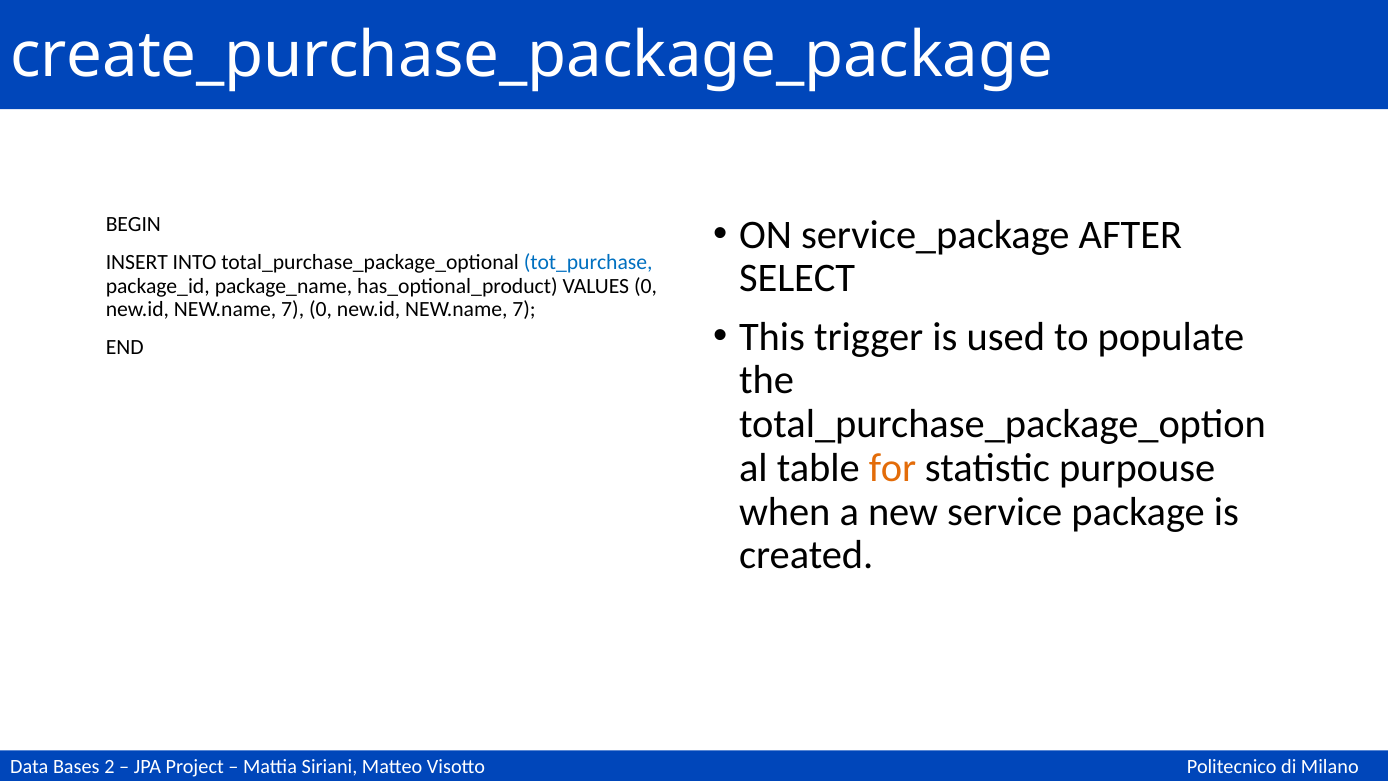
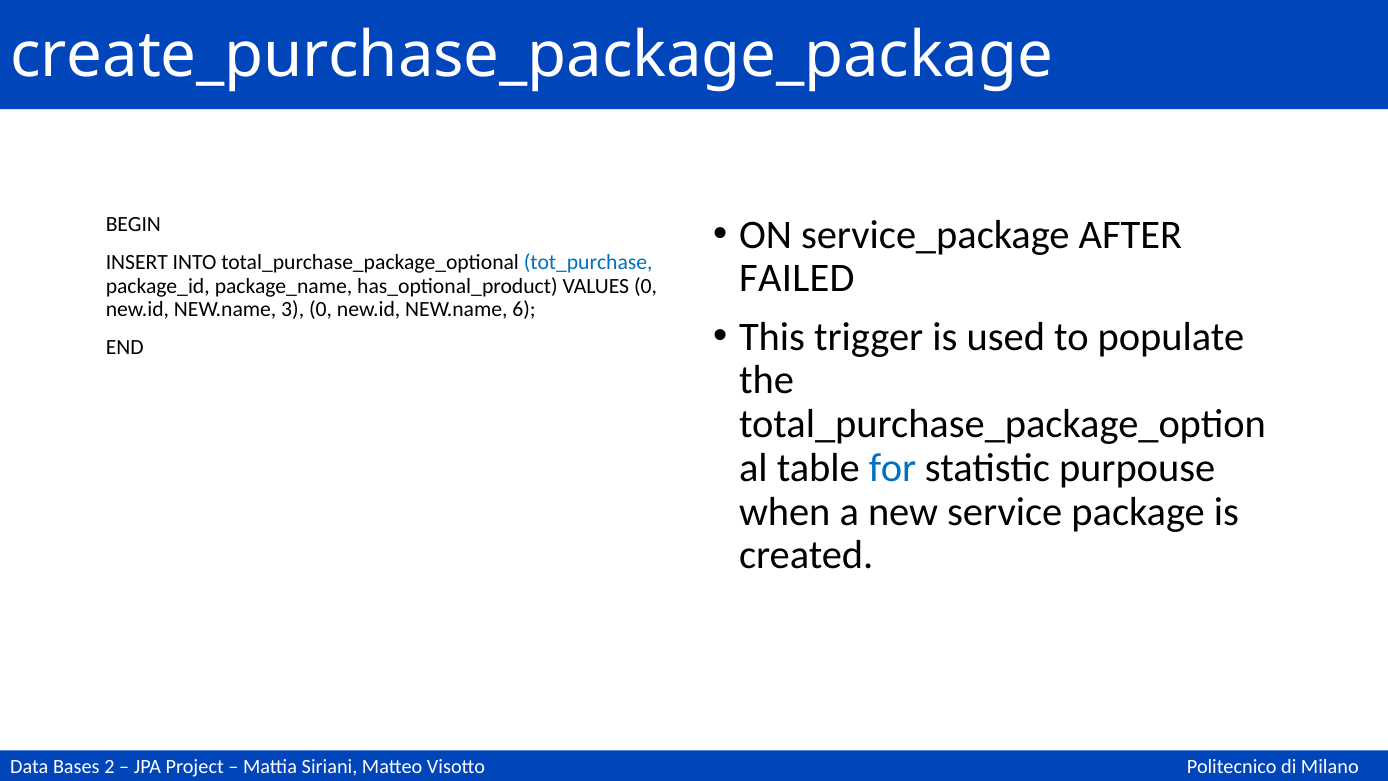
SELECT: SELECT -> FAILED (797, 278)
7: 7 -> 3 (293, 309)
7: 7 -> 6 (524, 309)
for colour: orange -> blue (893, 468)
